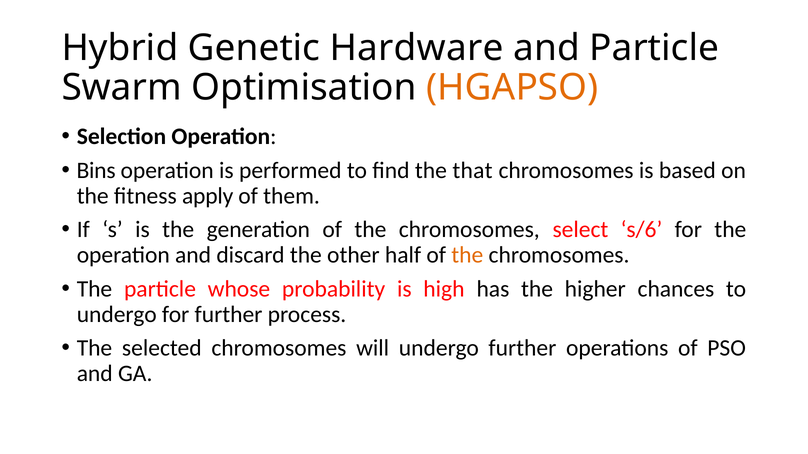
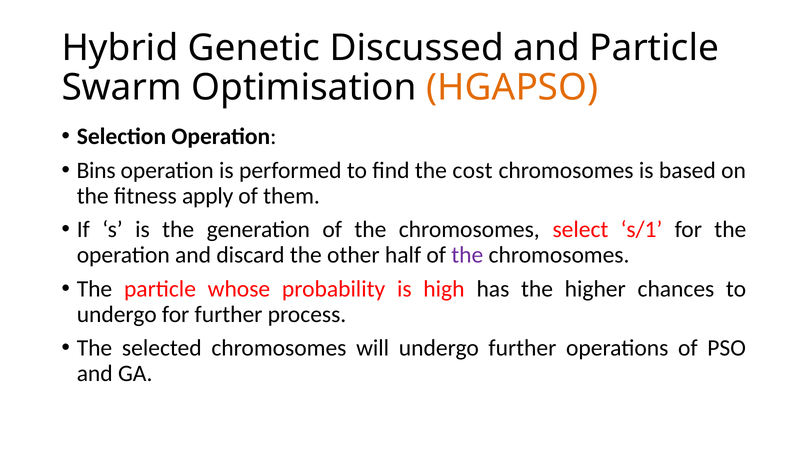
Hardware: Hardware -> Discussed (417, 48)
that: that -> cost (473, 170)
s/6: s/6 -> s/1 (641, 230)
the colour: orange -> purple (467, 255)
